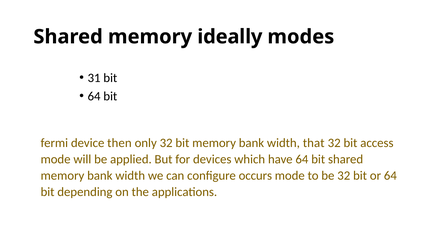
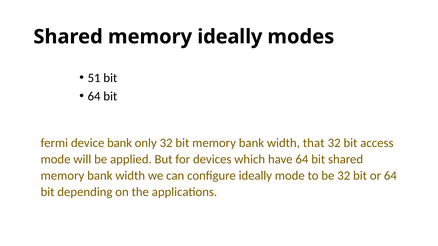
31: 31 -> 51 (94, 78)
device then: then -> bank (120, 143)
configure occurs: occurs -> ideally (255, 176)
